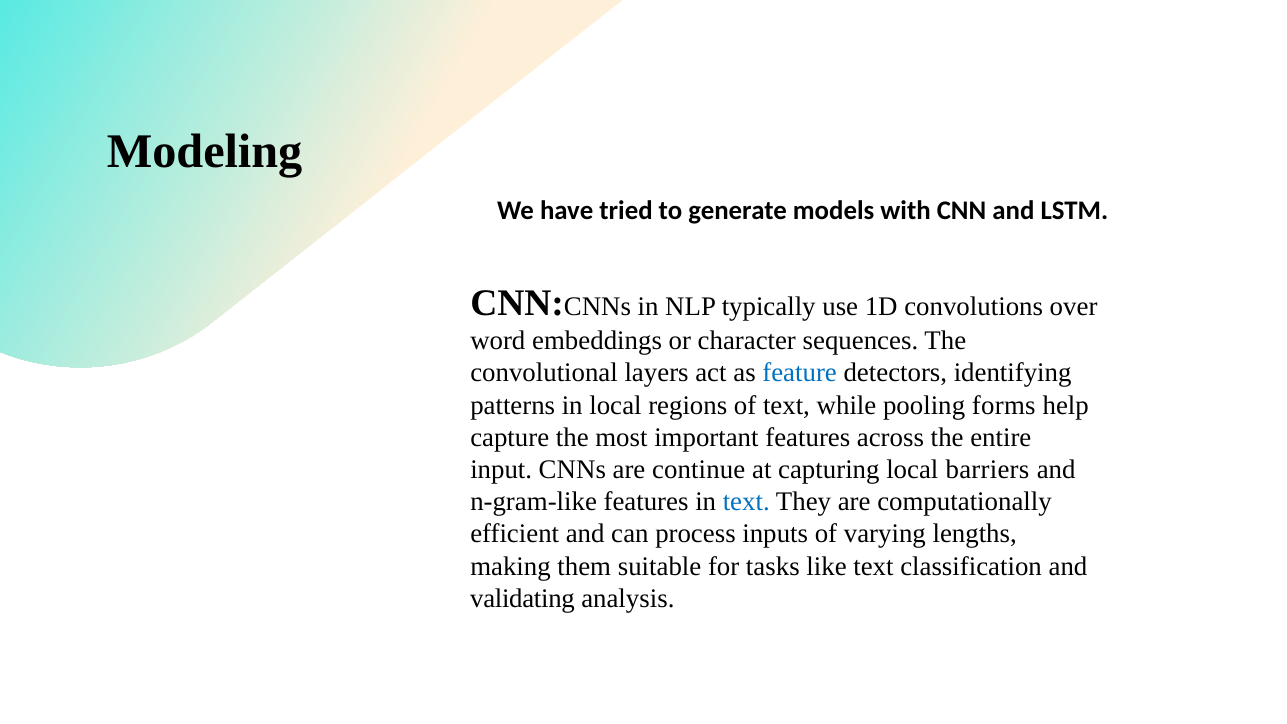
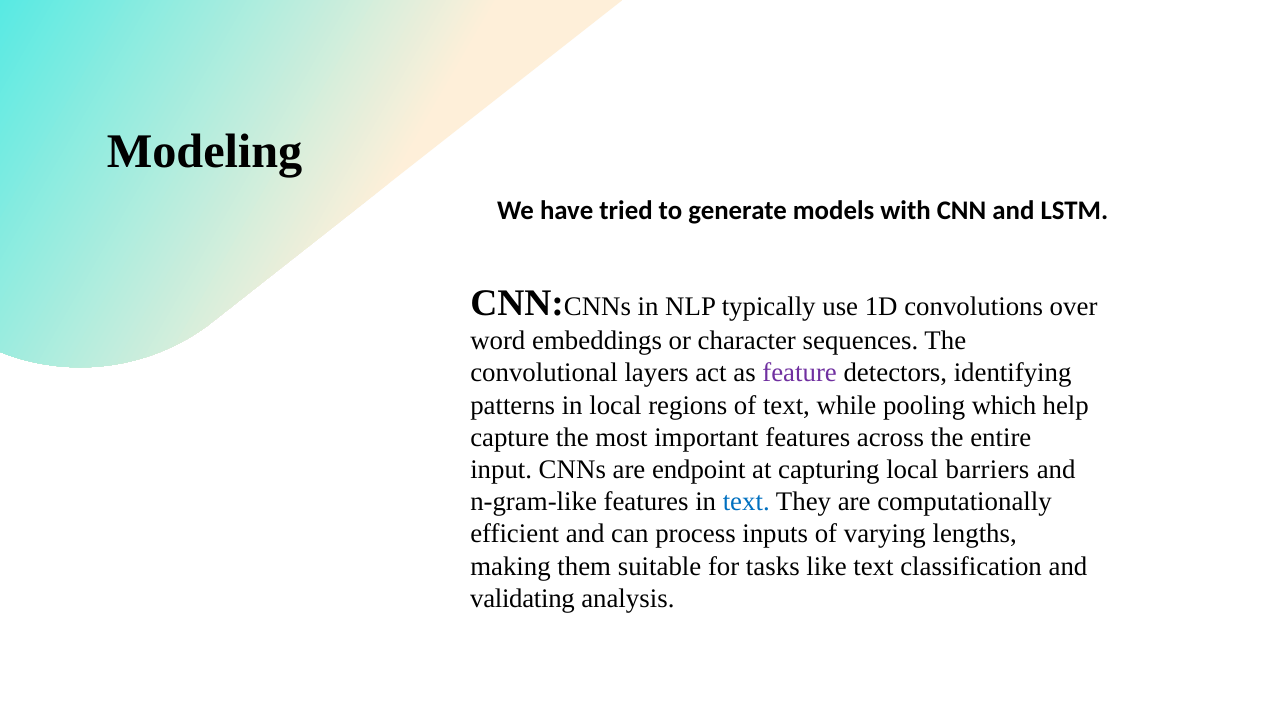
feature colour: blue -> purple (800, 373)
forms: forms -> which (1004, 405)
continue: continue -> endpoint (699, 470)
